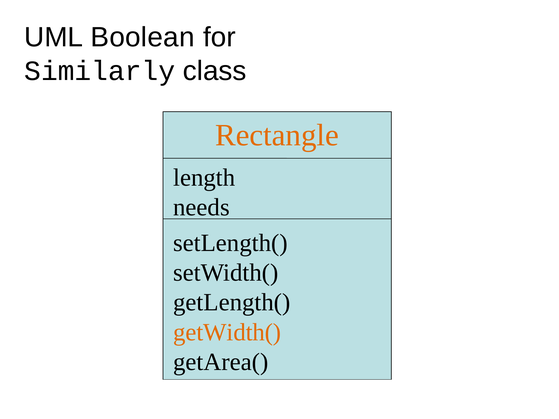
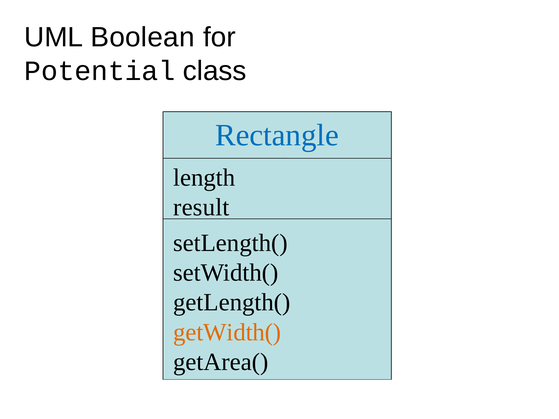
Similarly: Similarly -> Potential (100, 71)
Rectangle colour: orange -> blue (277, 135)
needs: needs -> result (201, 208)
